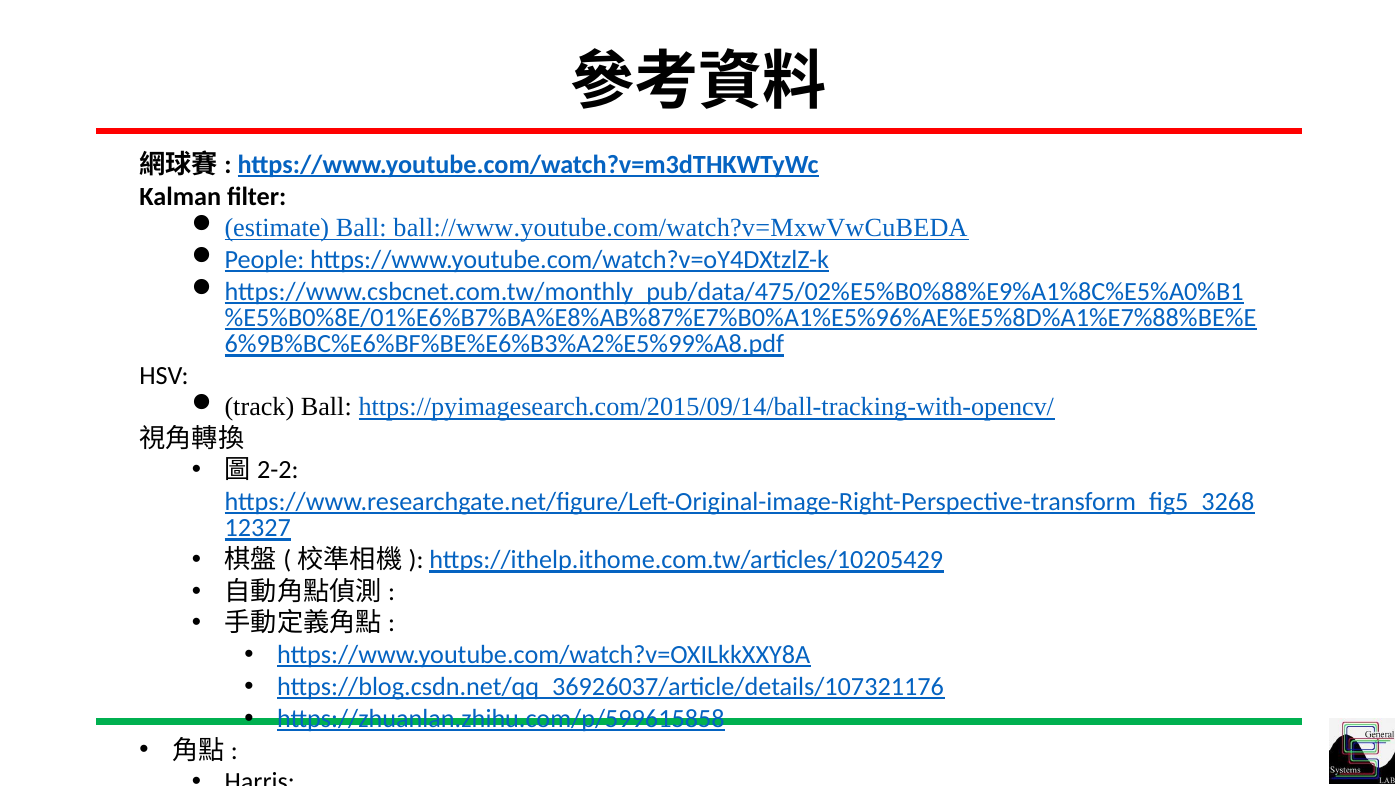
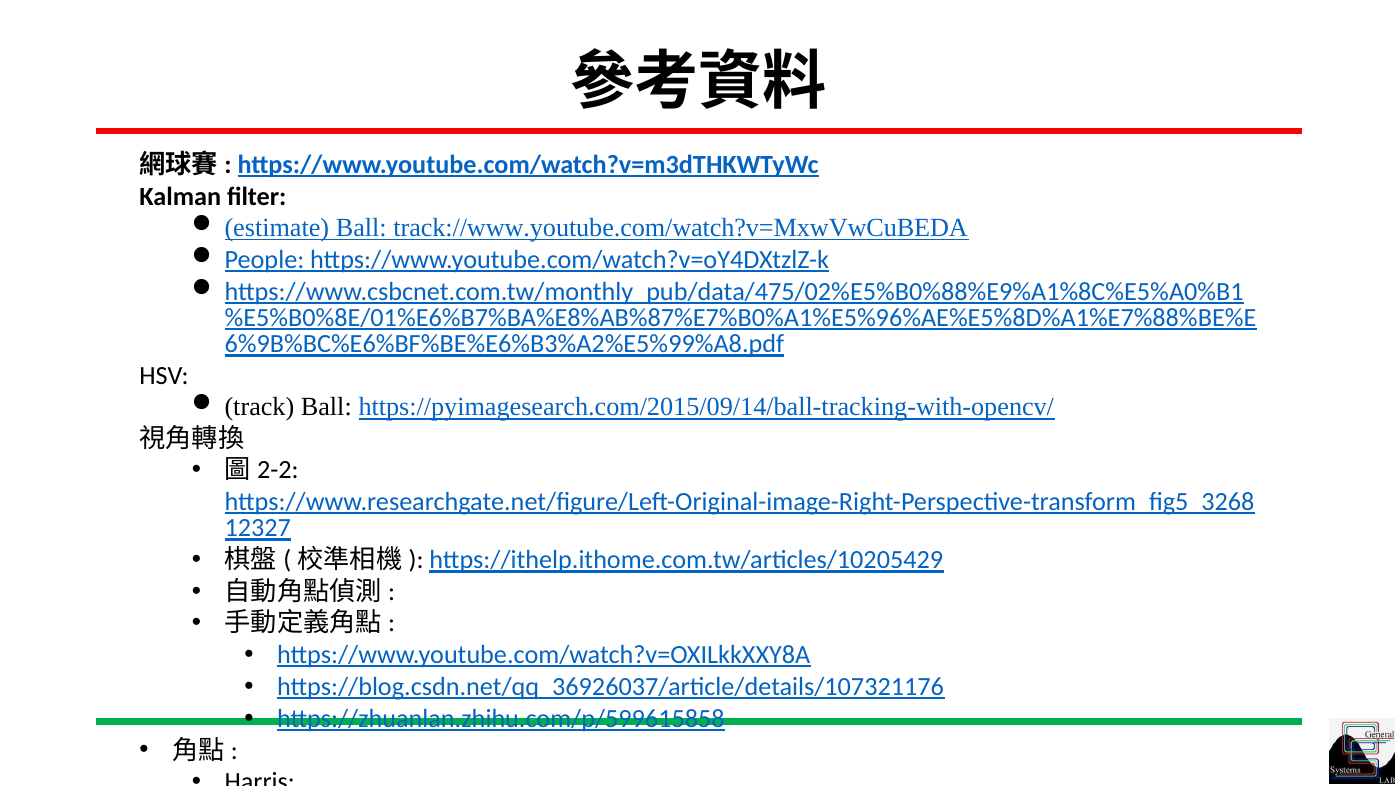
ball://www.youtube.com/watch?v=MxwVwCuBEDA: ball://www.youtube.com/watch?v=MxwVwCuBEDA -> track://www.youtube.com/watch?v=MxwVwCuBEDA (681, 228)
